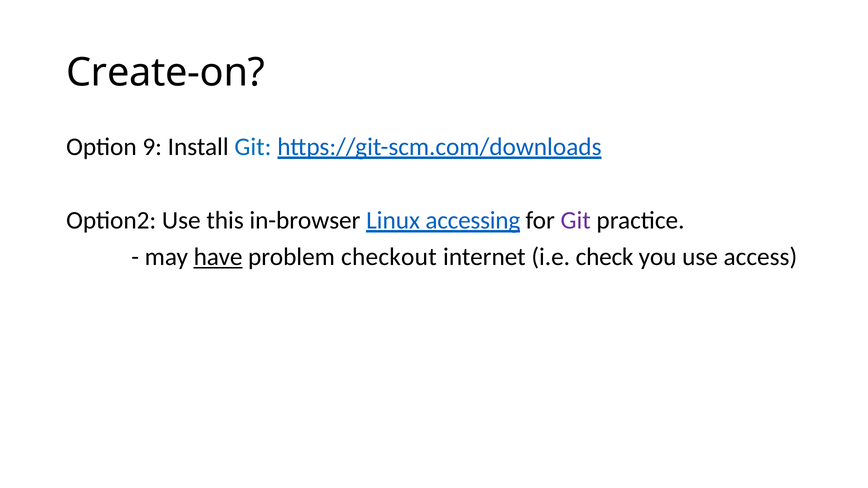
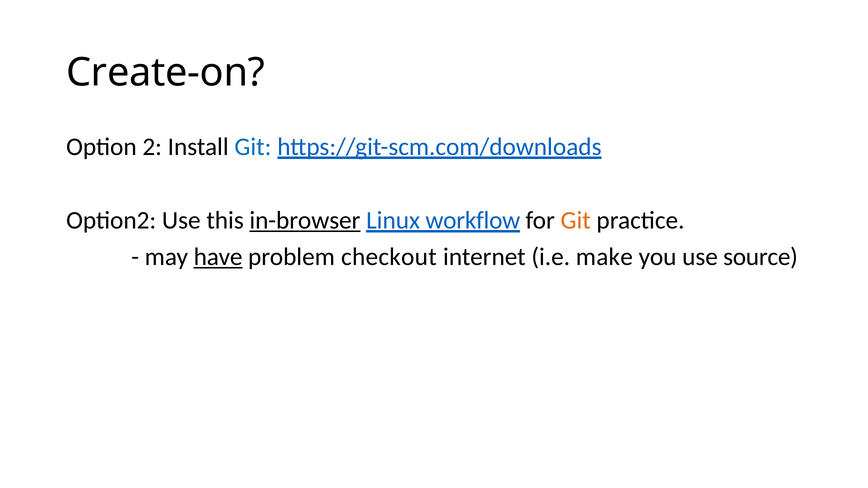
9: 9 -> 2 (152, 147)
in-browser underline: none -> present (305, 220)
accessing: accessing -> workflow (473, 220)
Git colour: purple -> orange (576, 220)
check: check -> make (604, 257)
access: access -> source (761, 257)
